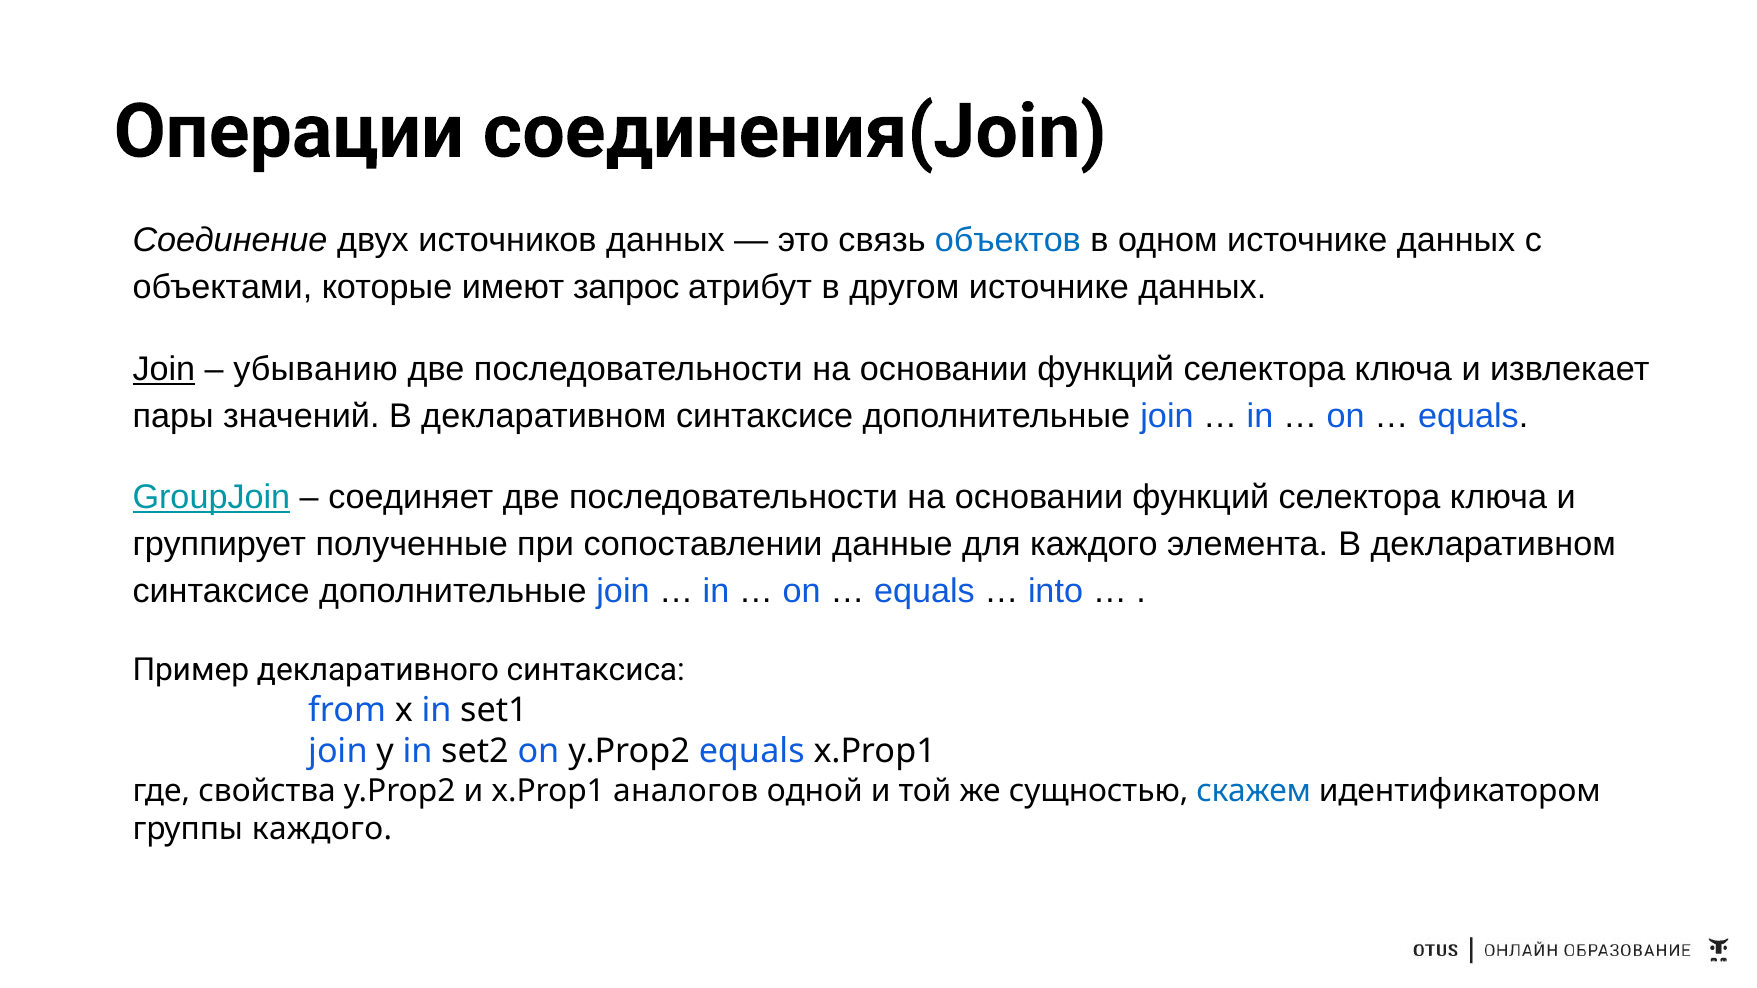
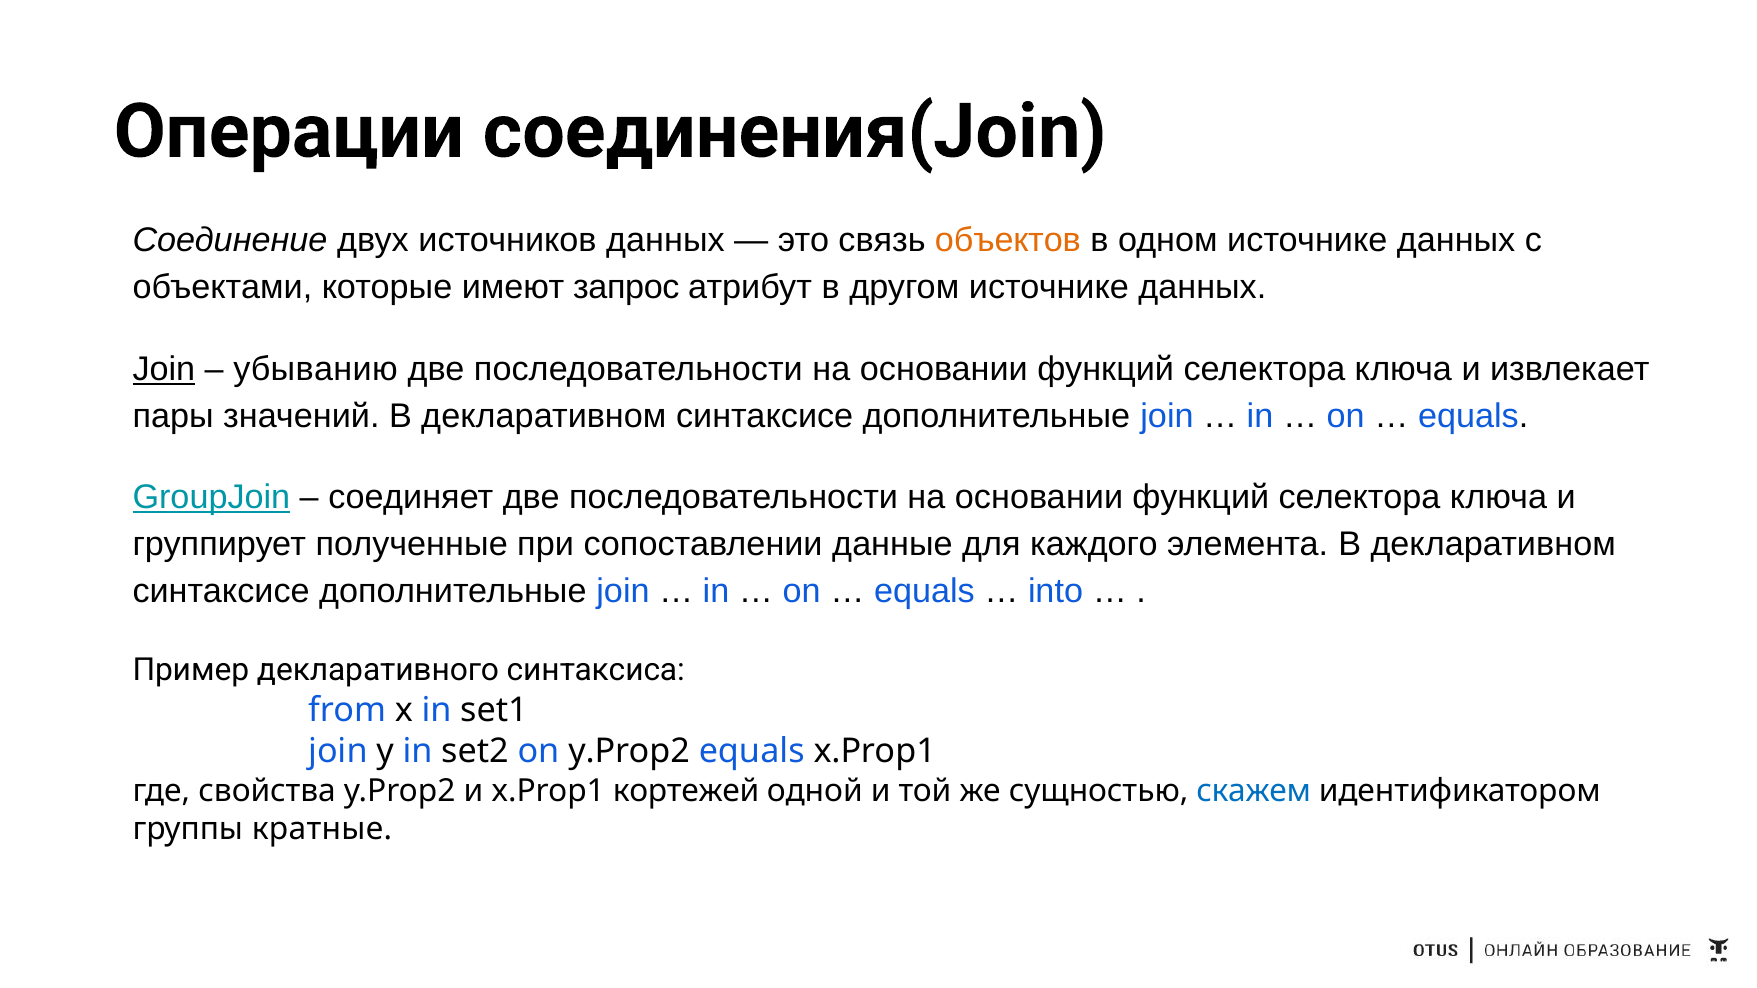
объектов colour: blue -> orange (1008, 241)
аналогов: аналогов -> кортежей (686, 791)
группы каждого: каждого -> кратные (322, 829)
